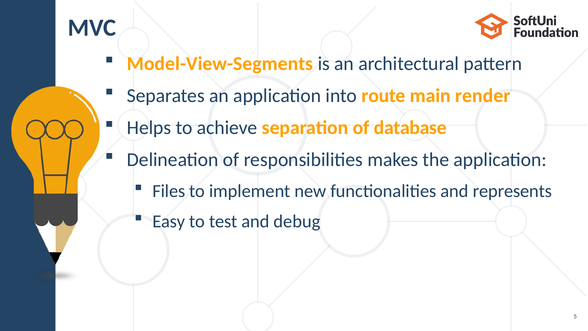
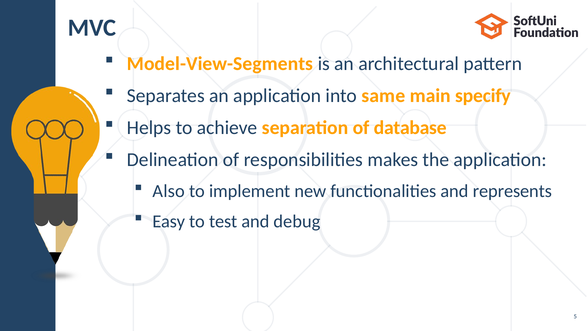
route: route -> same (383, 96)
render: render -> specify (483, 96)
Files: Files -> Also (169, 191)
